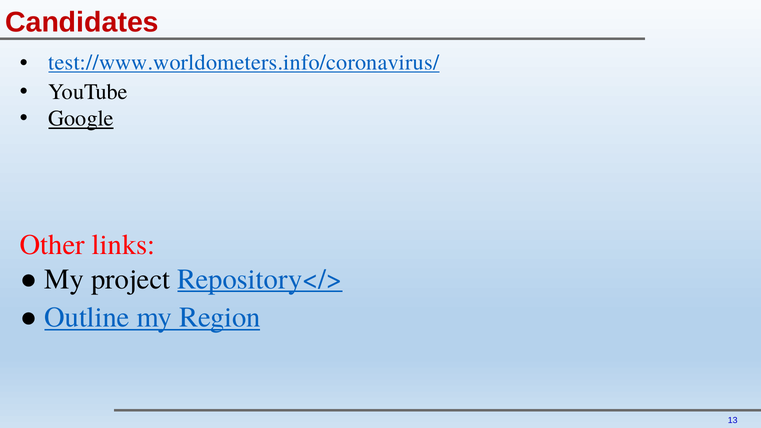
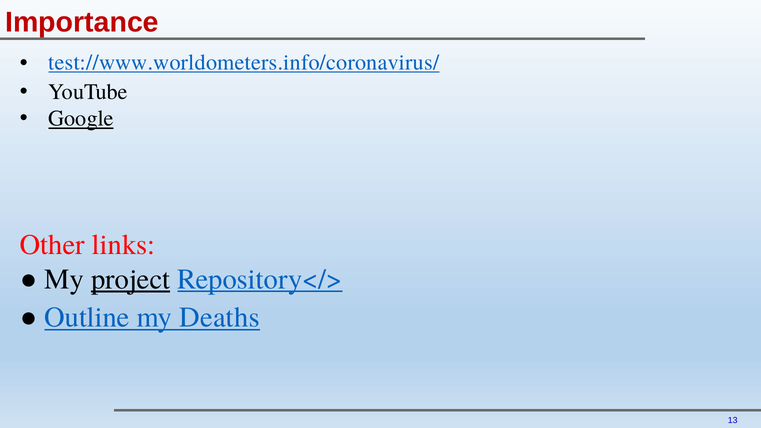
Candidates: Candidates -> Importance (82, 22)
project underline: none -> present (131, 279)
Region: Region -> Deaths (220, 317)
